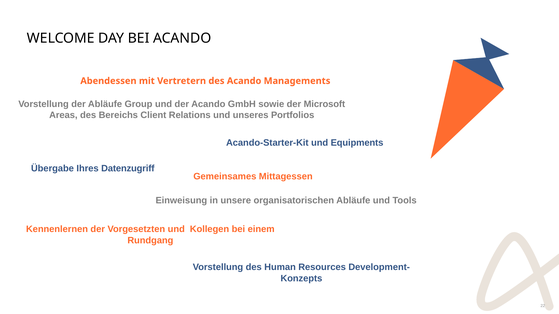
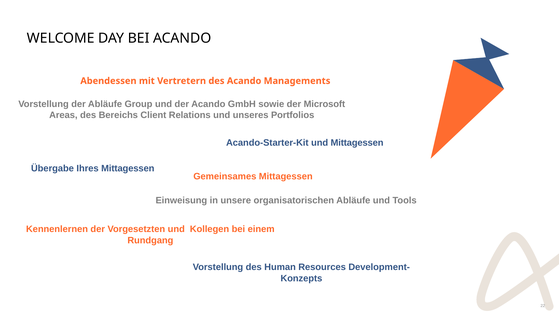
und Equipments: Equipments -> Mittagessen (357, 143)
Ihres Datenzugriff: Datenzugriff -> Mittagessen (128, 169)
